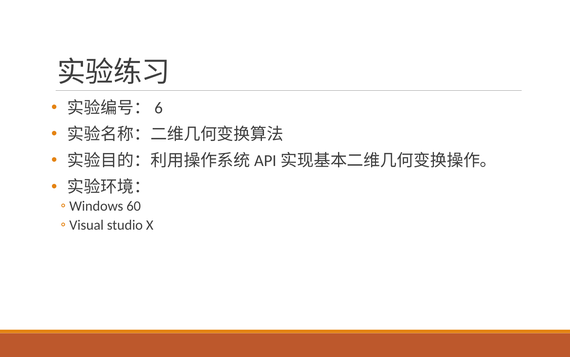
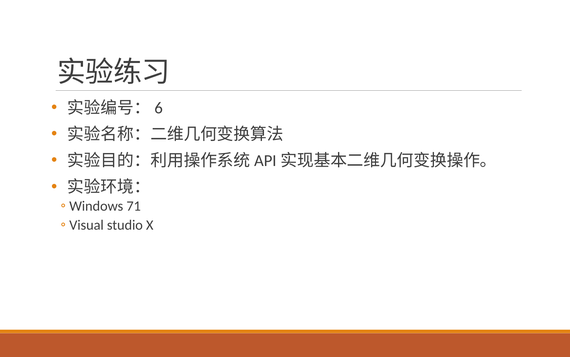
60: 60 -> 71 (134, 206)
